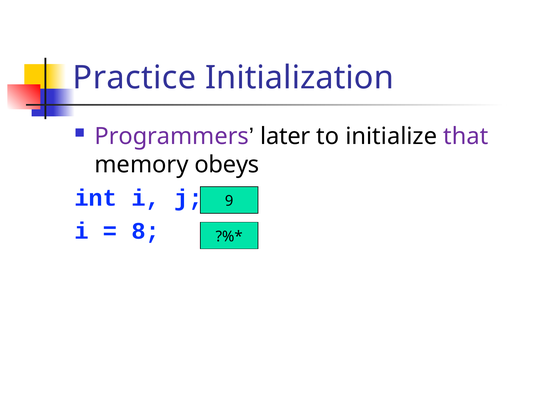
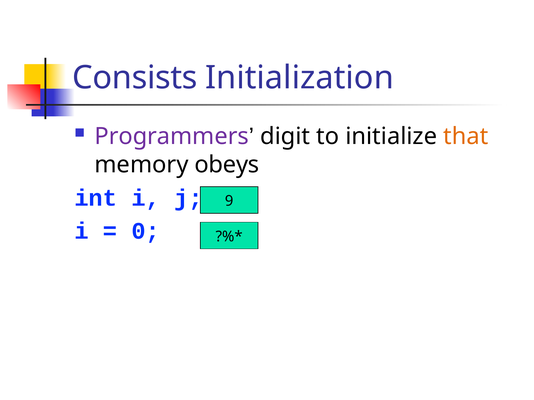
Practice: Practice -> Consists (135, 78)
later: later -> digit (285, 136)
that colour: purple -> orange (466, 136)
8: 8 -> 0 (146, 231)
